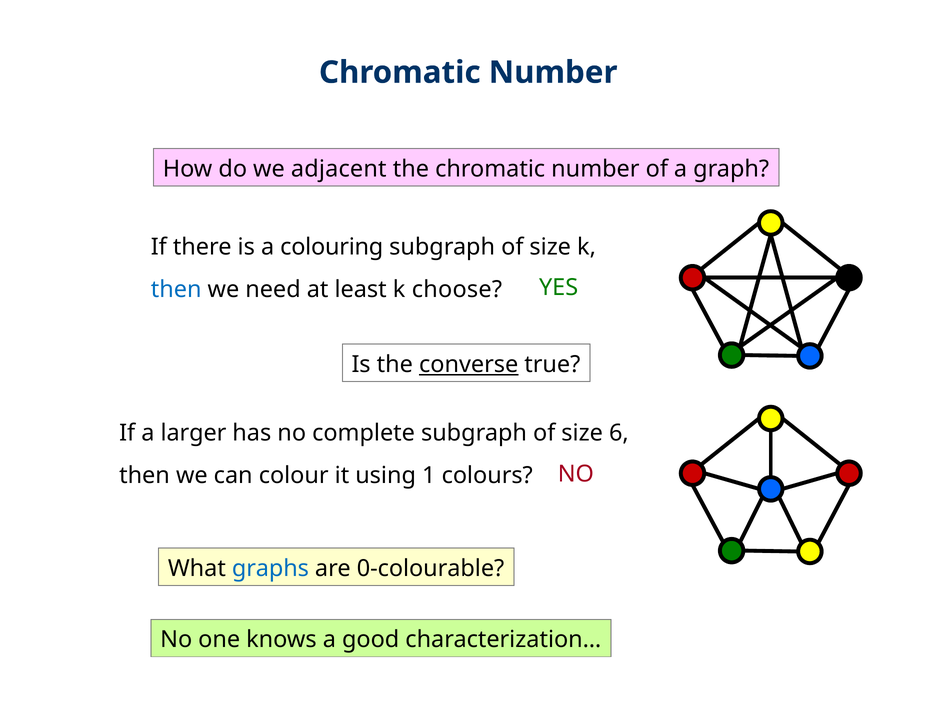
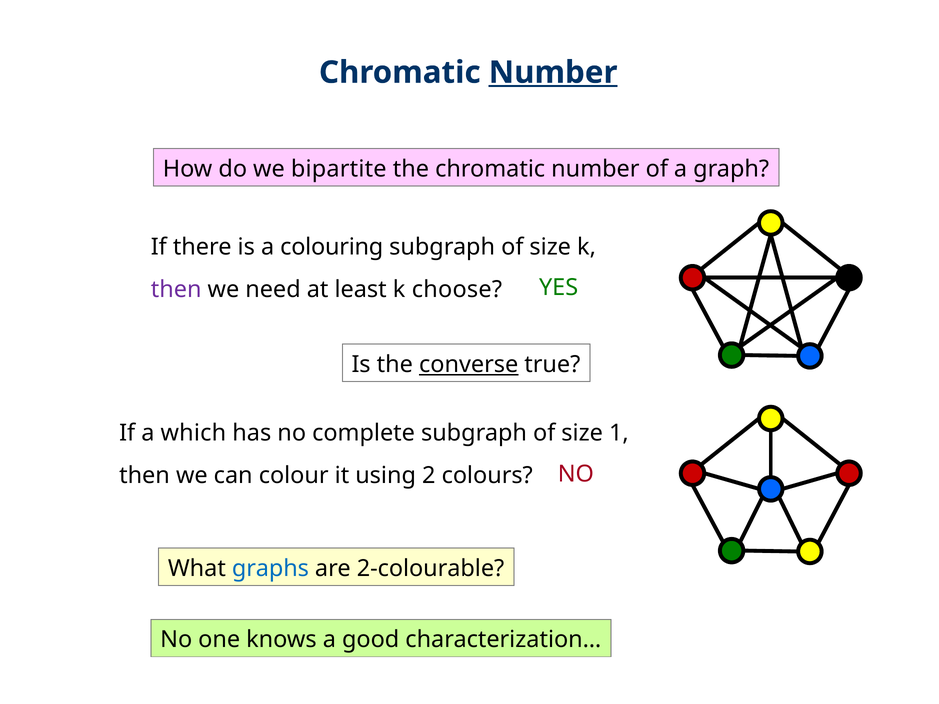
Number underline: none -> present (553, 73)
adjacent: adjacent -> bipartite (339, 169)
then colour: blue -> purple (176, 290)
larger: larger -> which (193, 433)
6: 6 -> 1 (619, 433)
1: 1 -> 2 (429, 476)
0-colourable: 0-colourable -> 2-colourable (431, 569)
